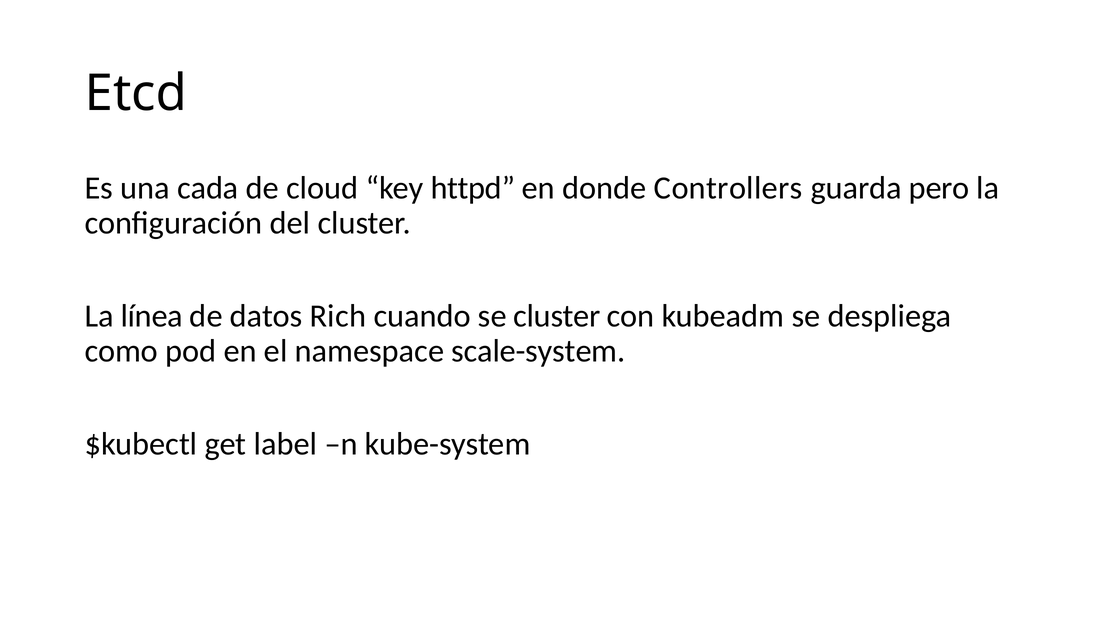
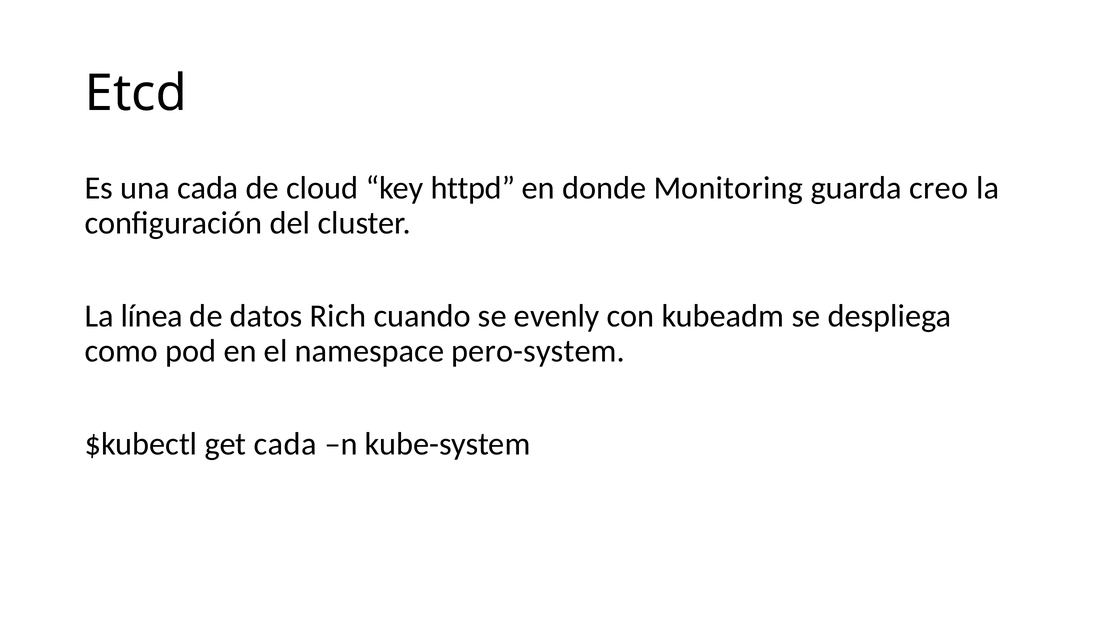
Controllers: Controllers -> Monitoring (728, 188)
pero: pero -> creo (939, 188)
se cluster: cluster -> evenly (557, 316)
scale-system: scale-system -> pero-system (538, 351)
get label: label -> cada (285, 444)
